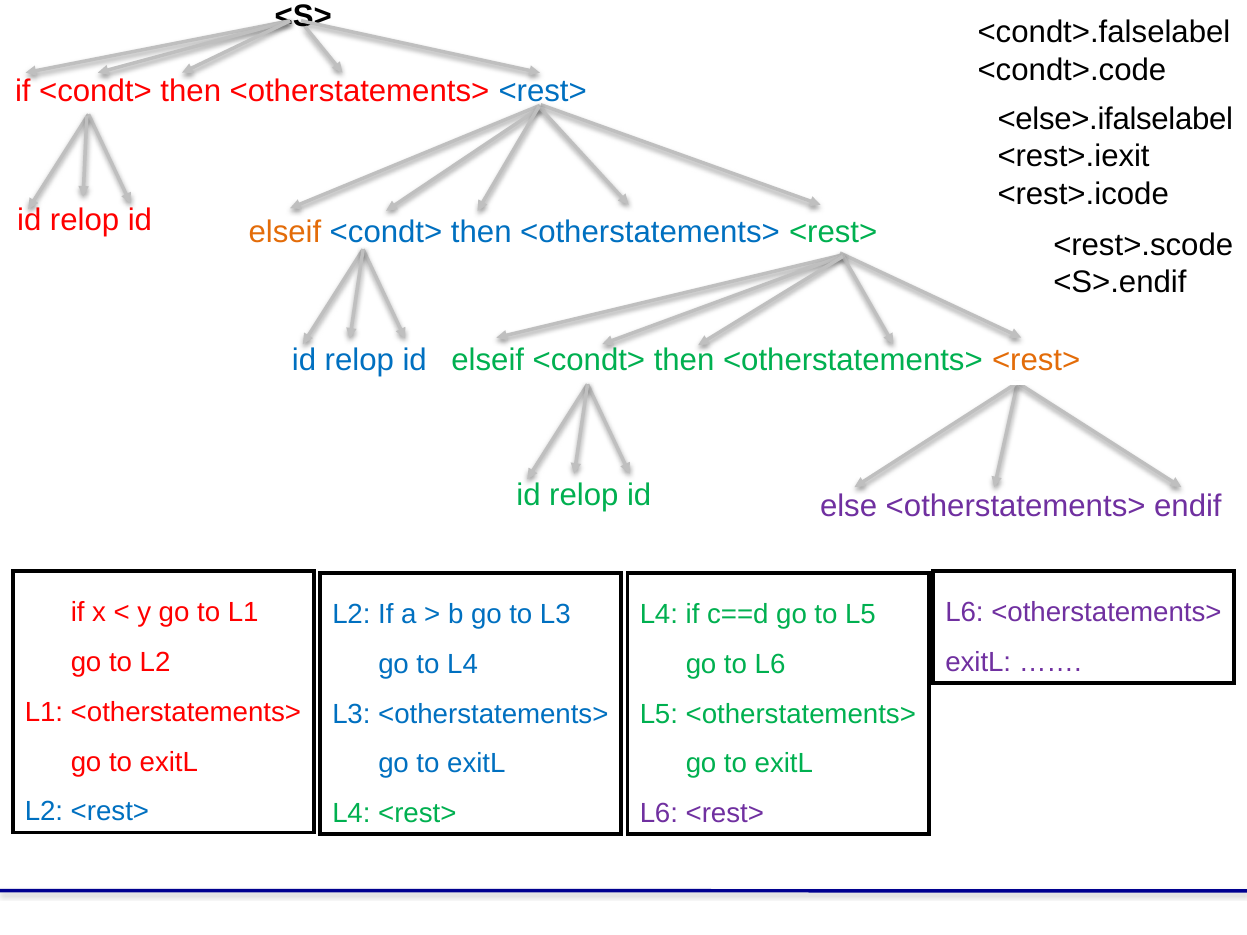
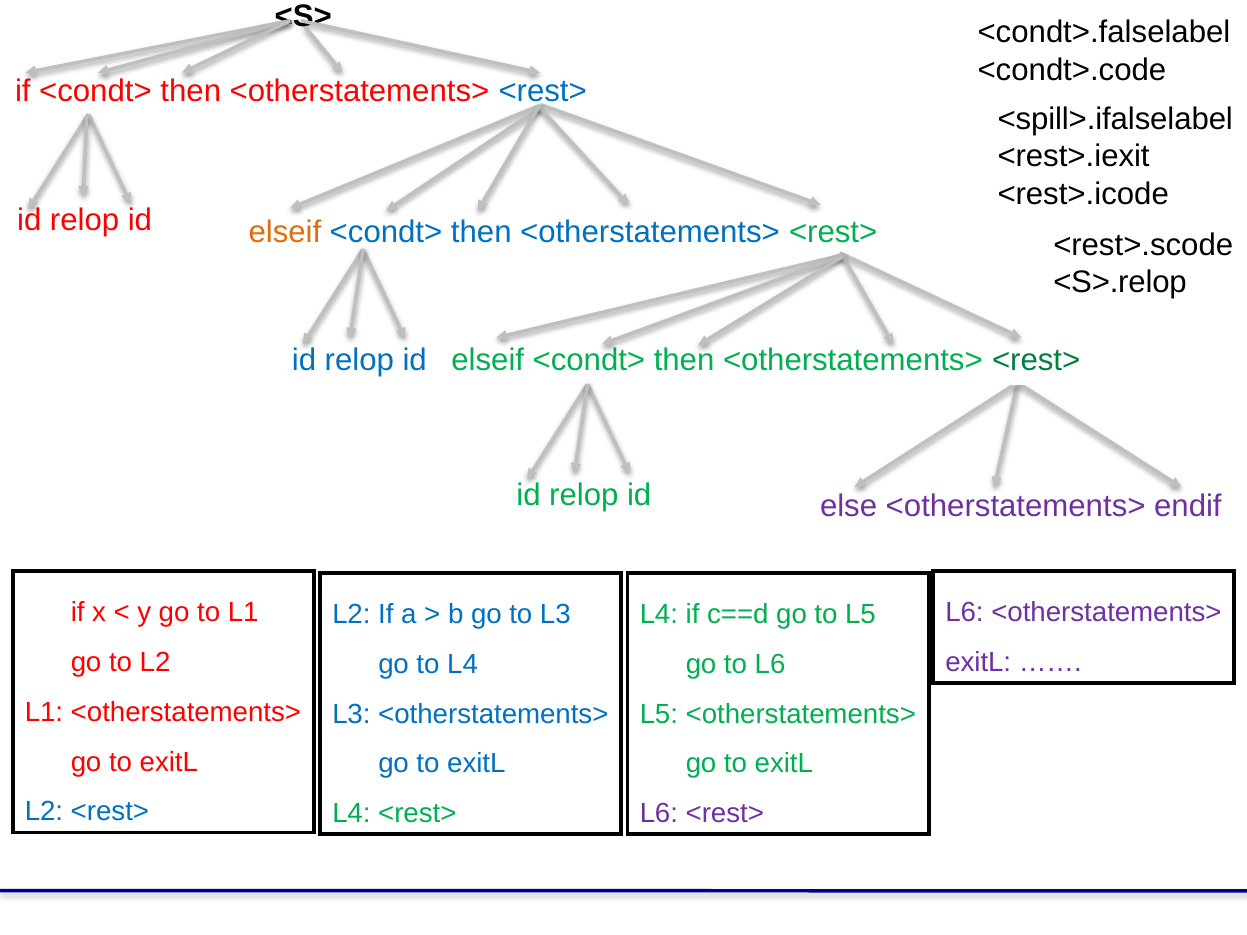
<else>.ifalselabel: <else>.ifalselabel -> <spill>.ifalselabel (1115, 119)
<S>.endif: <S>.endif -> <S>.relop (1120, 283)
<rest> colour: orange -> green (1036, 360)
